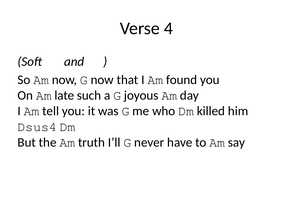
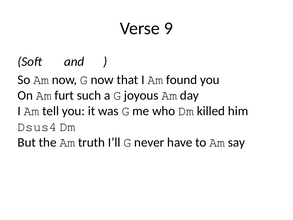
4: 4 -> 9 (168, 28)
late: late -> furt (64, 95)
